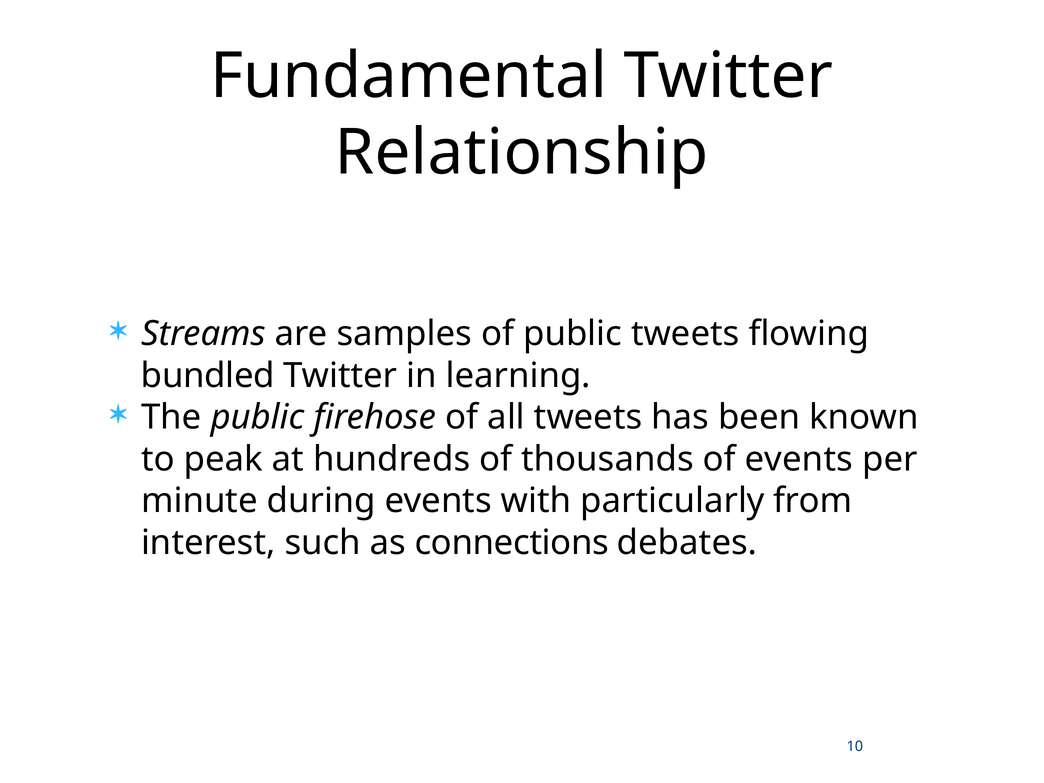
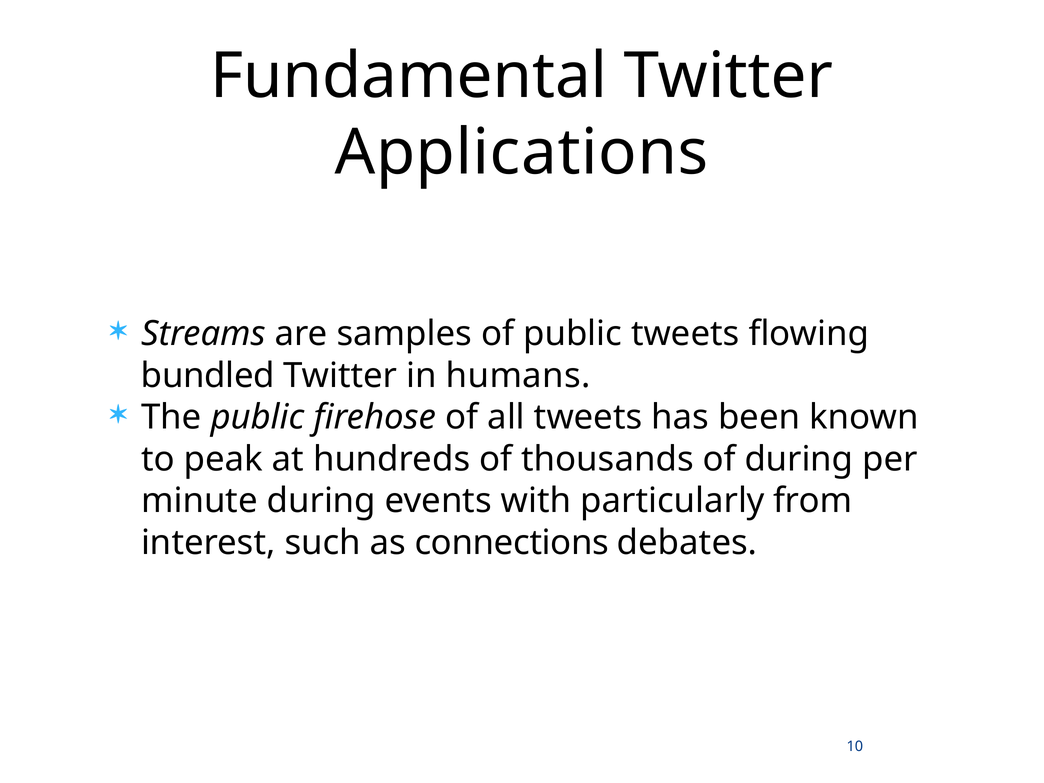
Relationship: Relationship -> Applications (521, 153)
learning: learning -> humans (518, 376)
of events: events -> during (799, 459)
